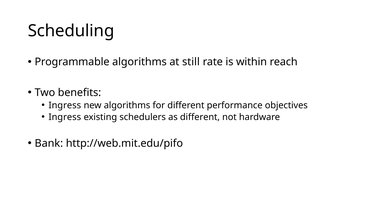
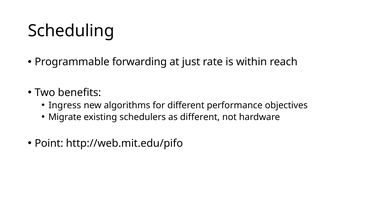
Programmable algorithms: algorithms -> forwarding (140, 62)
still: still -> just (191, 62)
Ingress: Ingress -> Migrate (65, 117)
Bank: Bank -> Point (49, 143)
